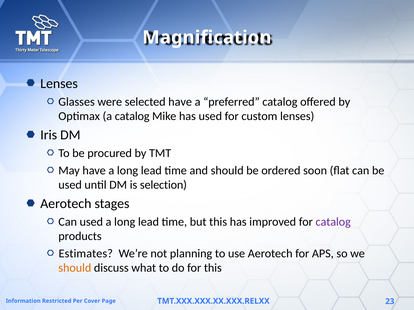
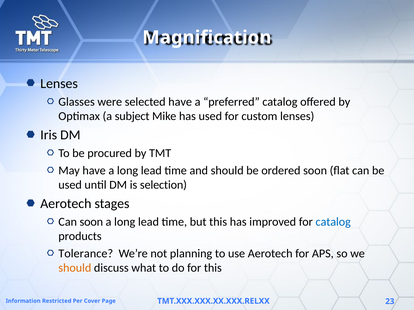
a catalog: catalog -> subject (132, 116)
Can used: used -> soon (91, 222)
catalog colour: purple -> blue (333, 222)
Estimates: Estimates -> Tolerance (86, 254)
